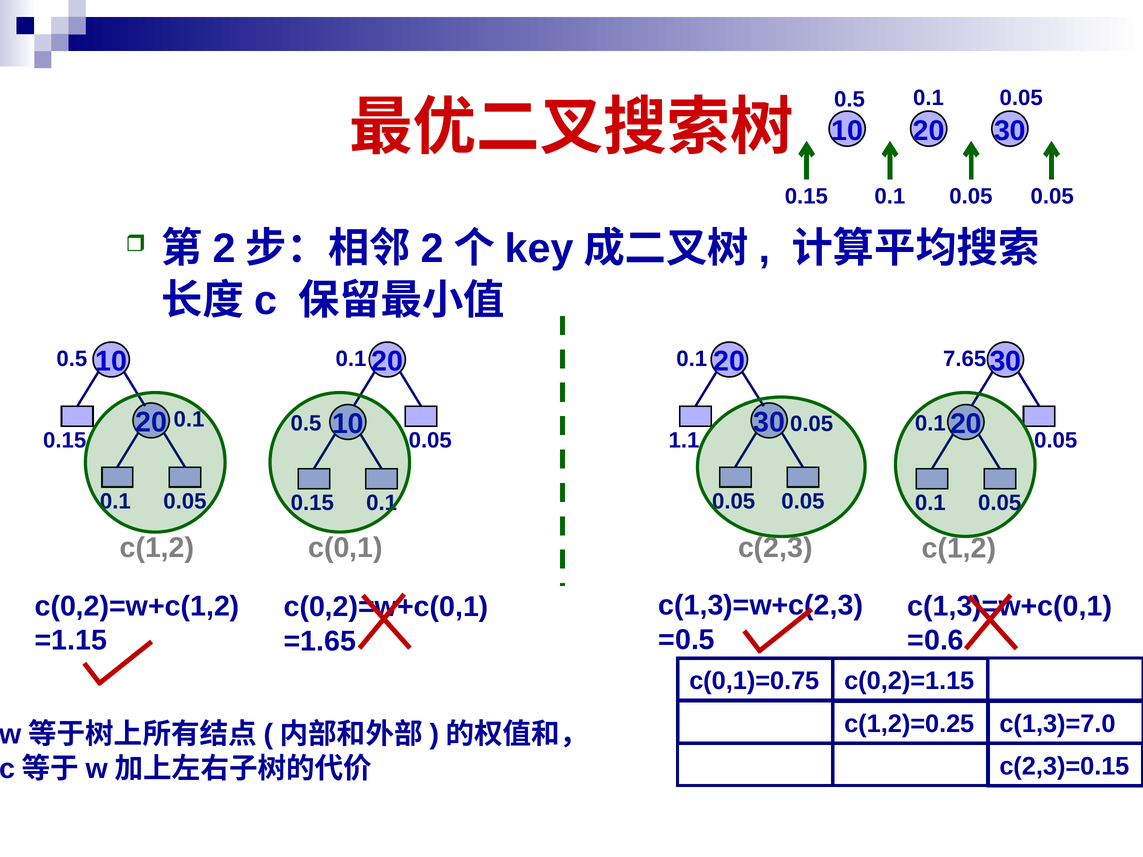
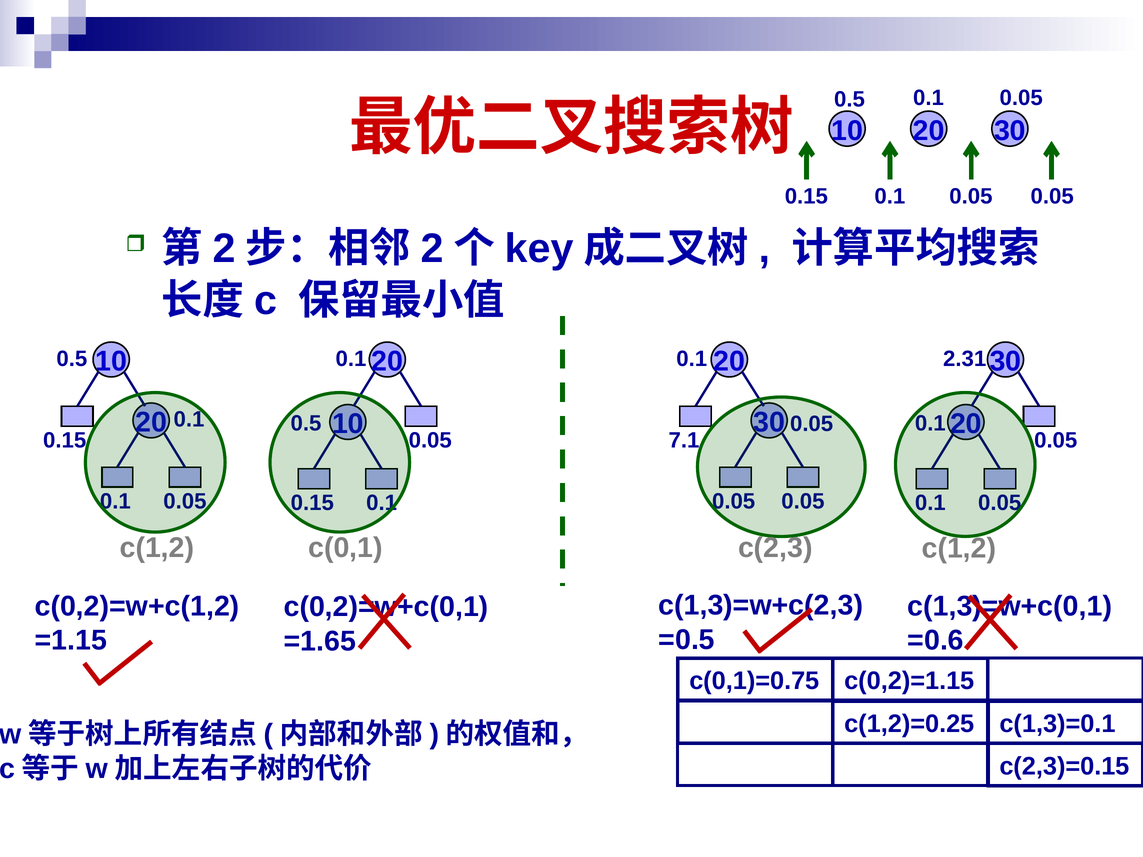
7.65: 7.65 -> 2.31 (965, 359)
1.1: 1.1 -> 7.1 (684, 441)
c(1,3)=7.0: c(1,3)=7.0 -> c(1,3)=0.1 (1057, 724)
